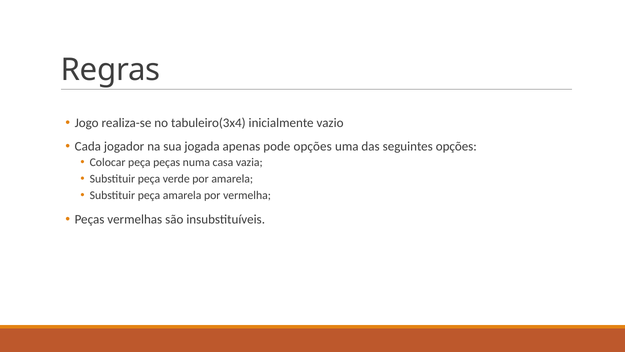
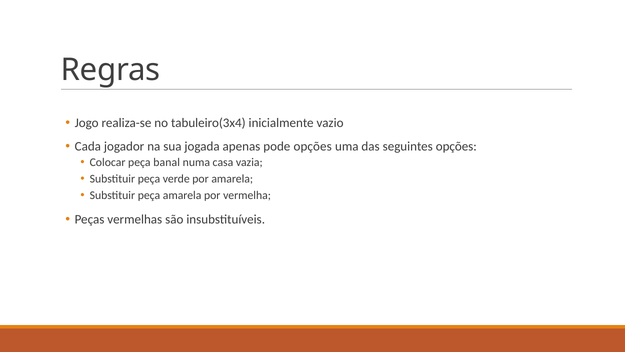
peça peças: peças -> banal (167, 162)
